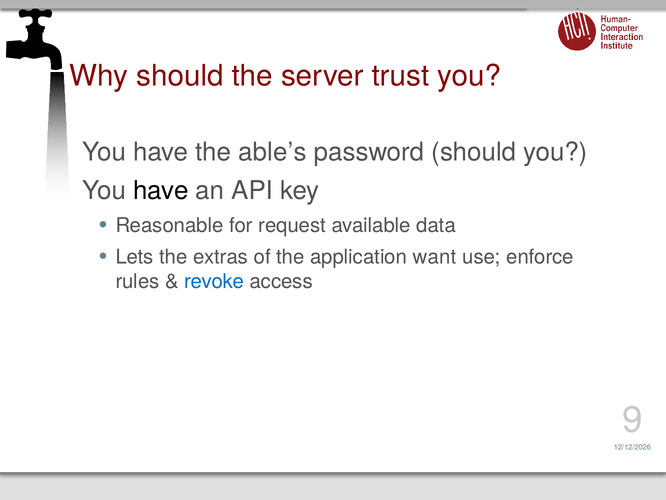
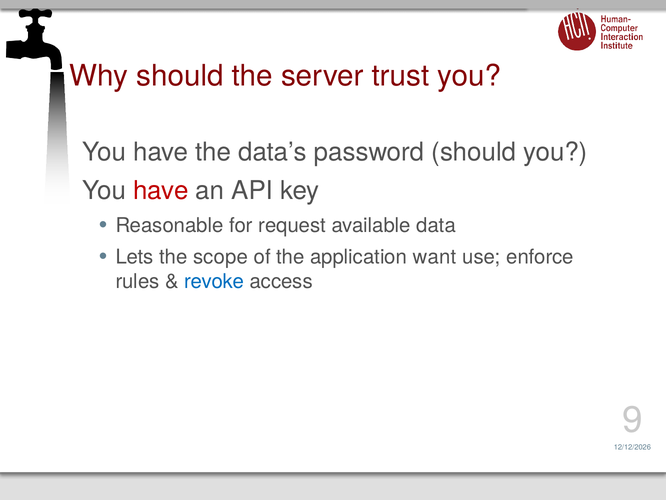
able’s: able’s -> data’s (273, 152)
have colour: black -> red (161, 190)
extras: extras -> scope (220, 257)
